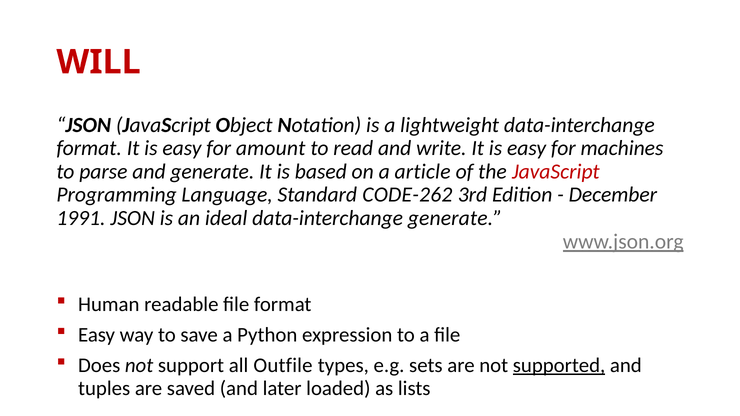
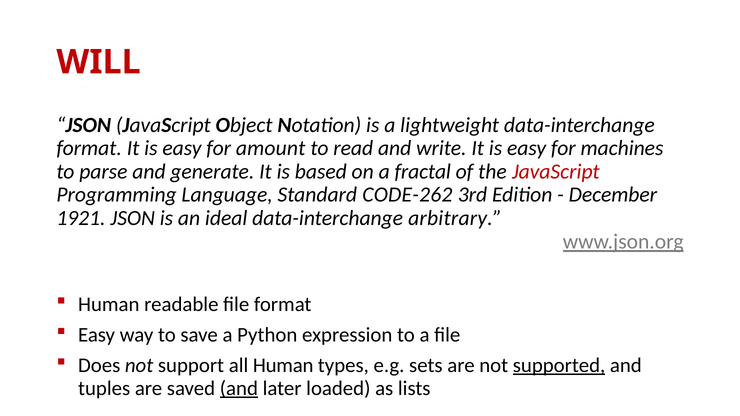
article: article -> fractal (423, 172)
1991: 1991 -> 1921 (81, 218)
data-interchange generate: generate -> arbitrary (455, 218)
all Outfile: Outfile -> Human (283, 366)
and underline: none -> present (239, 388)
